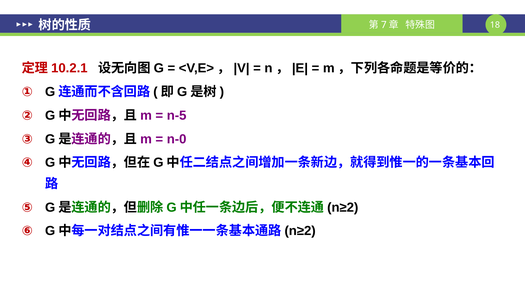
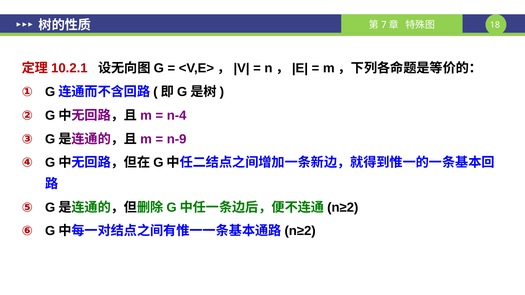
n-5: n-5 -> n-4 (177, 116)
n-0: n-0 -> n-9 (177, 139)
